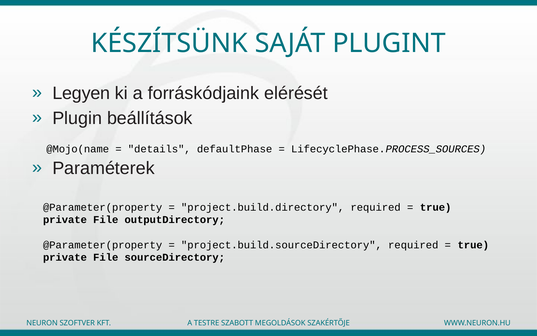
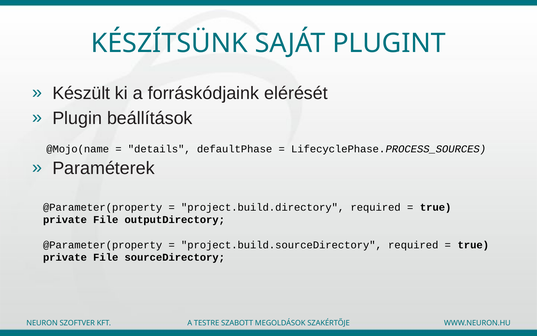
Legyen: Legyen -> Készült (81, 93)
